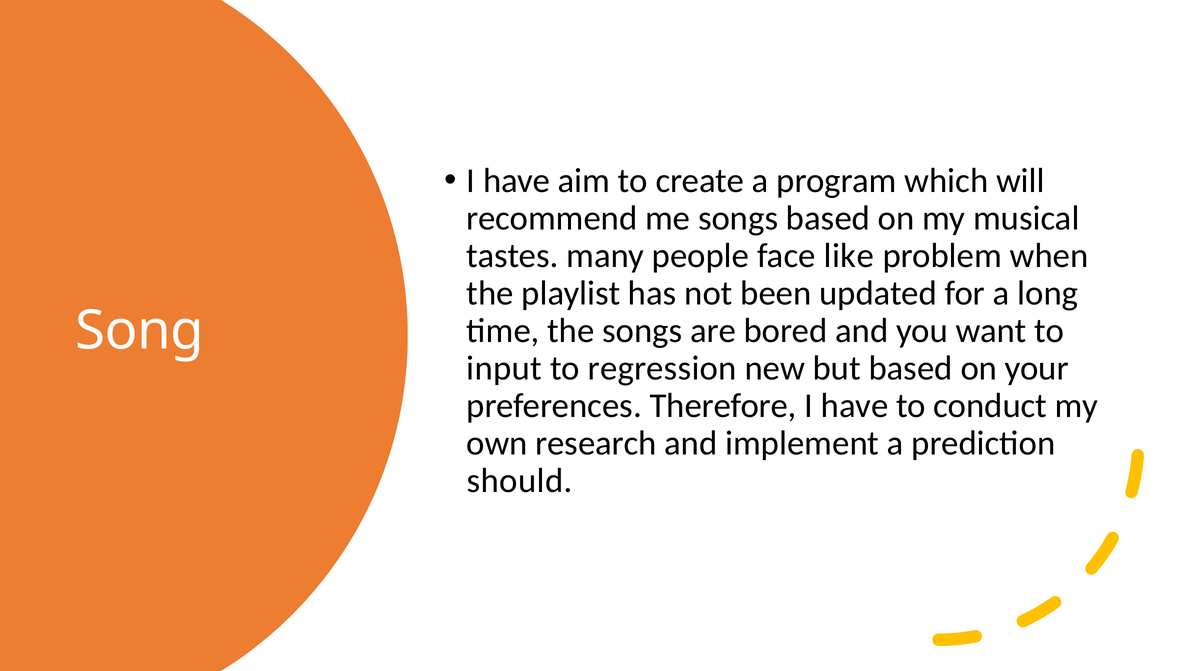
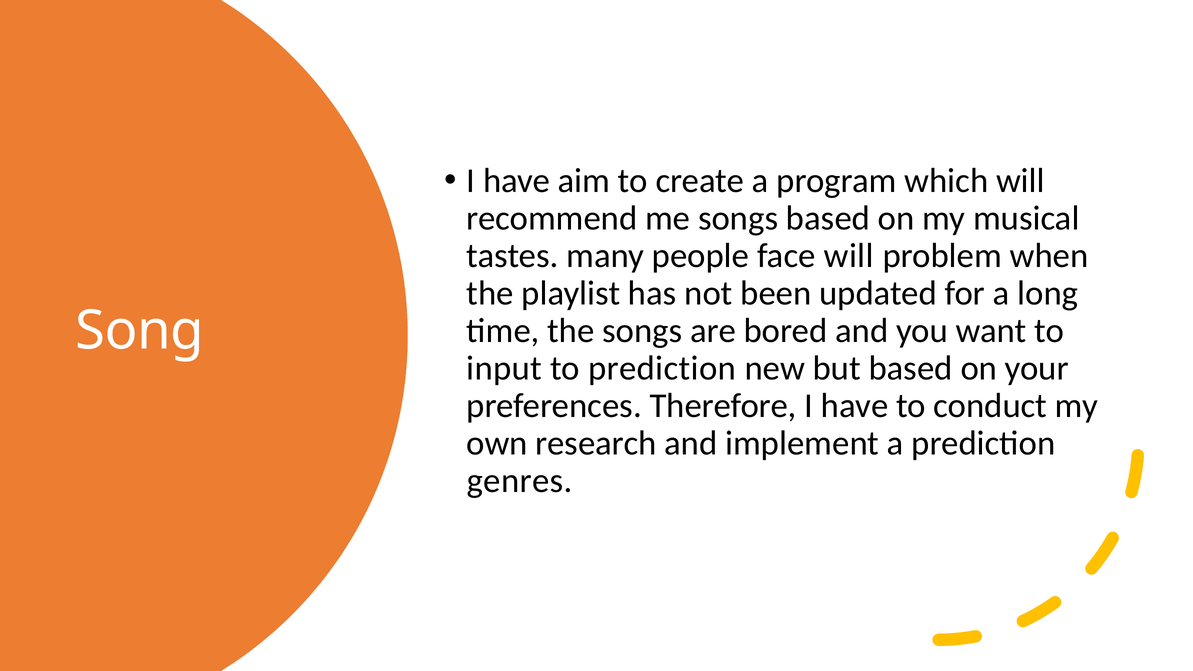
face like: like -> will (849, 256)
to regression: regression -> prediction (662, 368)
should: should -> genres (520, 481)
